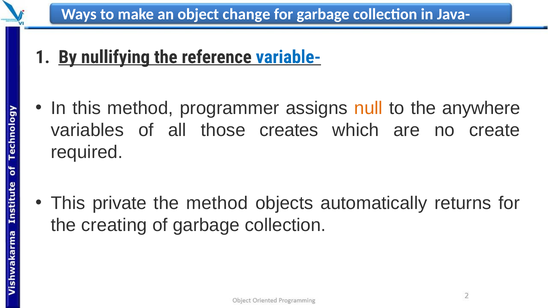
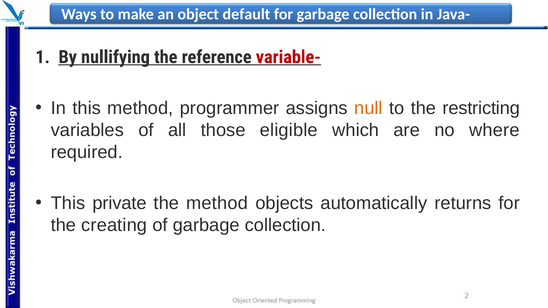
change: change -> default (246, 14)
variable- colour: blue -> red (288, 57)
anywhere: anywhere -> restricting (481, 108)
creates: creates -> eligible (289, 130)
create: create -> where (494, 130)
